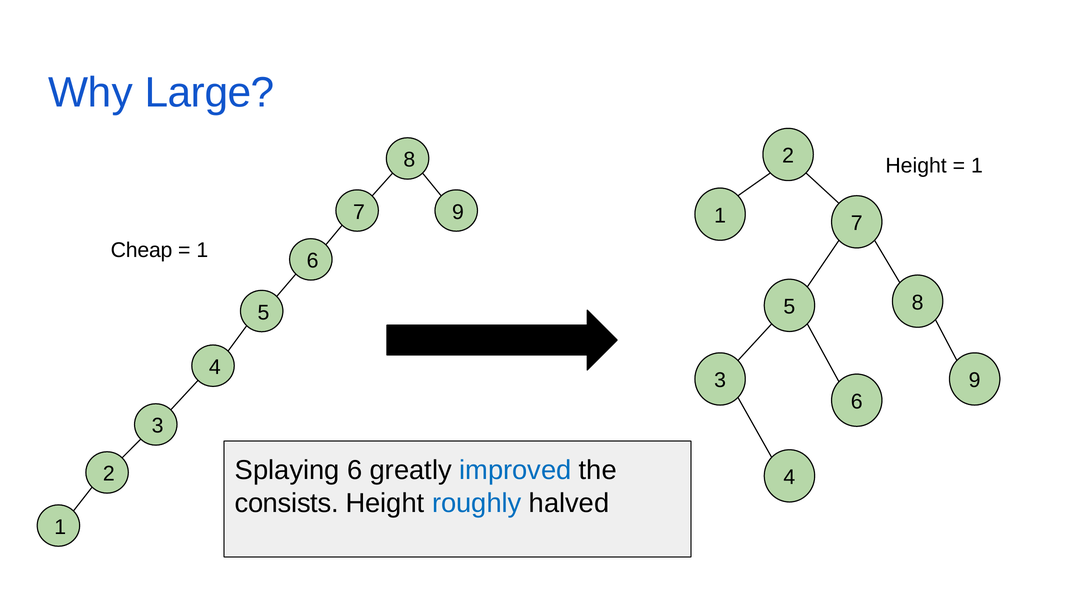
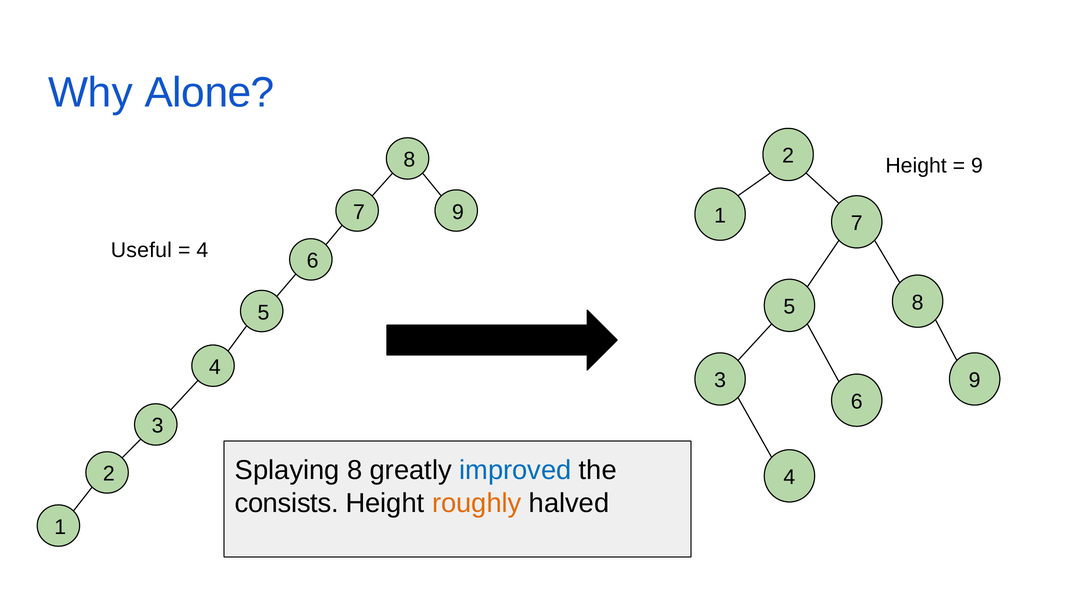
Large: Large -> Alone (210, 93)
1: 1 -> 9 (977, 165)
Cheap: Cheap -> Useful (141, 250)
1: 1 -> 4 (202, 250)
Splaying 6: 6 -> 8 (355, 470)
roughly colour: blue -> orange (477, 503)
